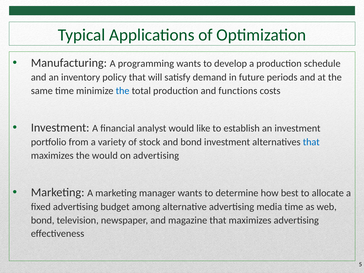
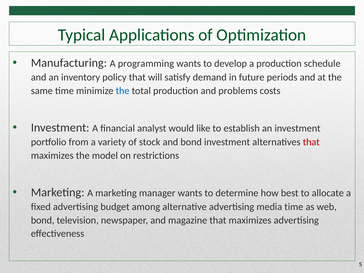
functions: functions -> problems (238, 91)
that colour: blue -> red (311, 142)
the would: would -> model (105, 155)
on advertising: advertising -> restrictions (156, 155)
